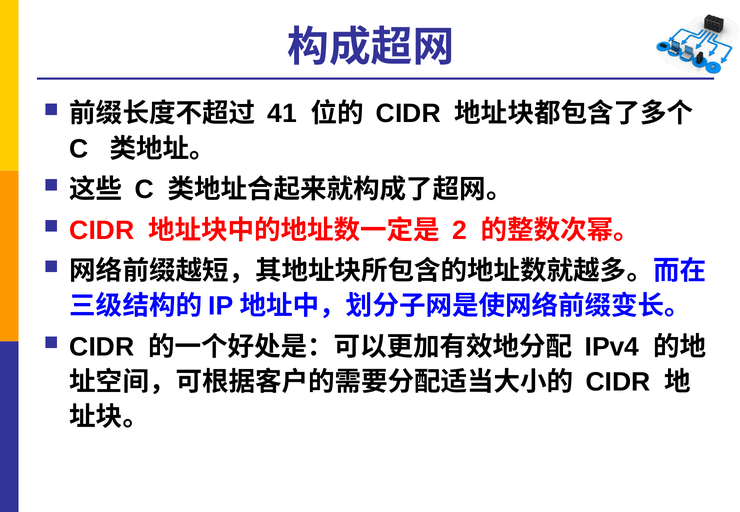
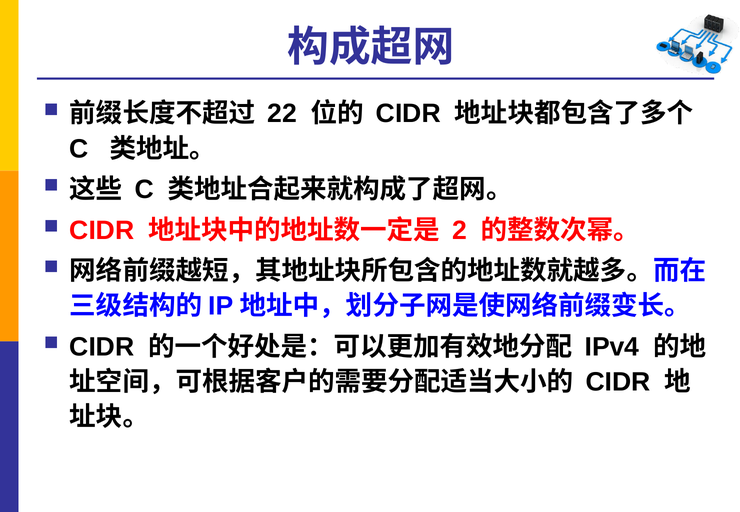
41: 41 -> 22 (282, 114)
